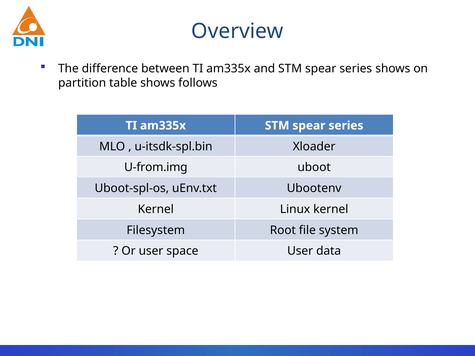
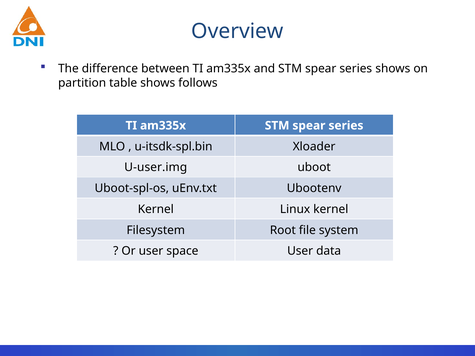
U-from.img: U-from.img -> U-user.img (156, 168)
